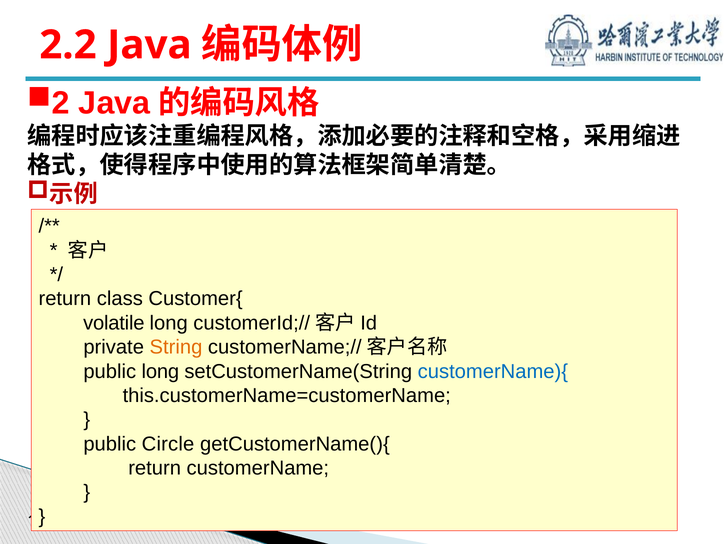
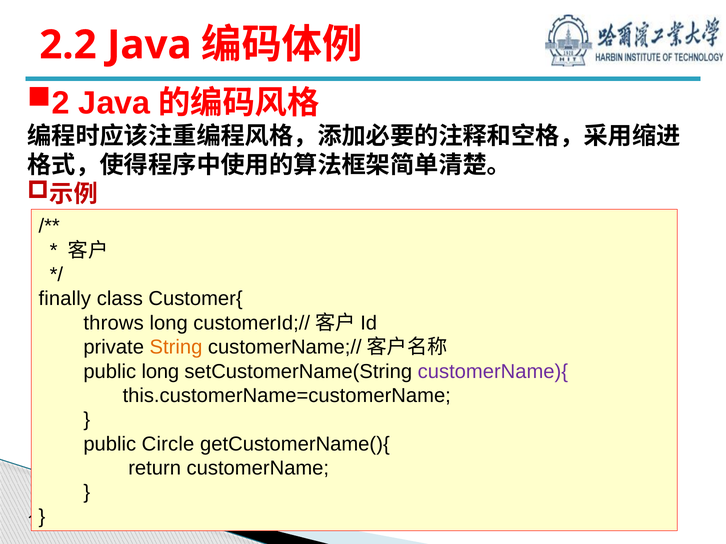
return: return -> finally (65, 299)
volatile: volatile -> throws (114, 323)
customerName){ colour: blue -> purple (493, 372)
